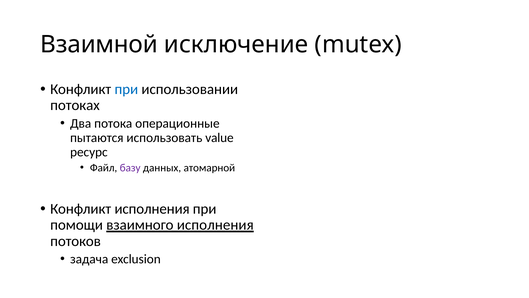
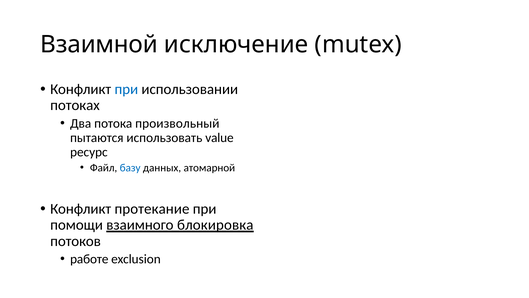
операционные: операционные -> произвольный (177, 123)
базу colour: purple -> blue (130, 168)
Конфликт исполнения: исполнения -> протекание (152, 209)
взаимного исполнения: исполнения -> блокировка (215, 225)
задача: задача -> работе (89, 259)
